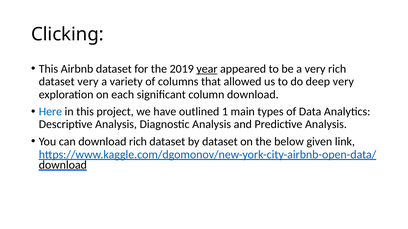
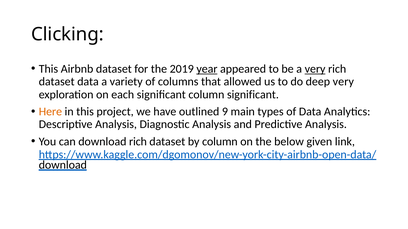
very underline: none -> present (315, 69)
dataset very: very -> data (88, 82)
column download: download -> significant (253, 95)
Here colour: blue -> orange (50, 112)
1: 1 -> 9 (225, 112)
by dataset: dataset -> column (220, 142)
